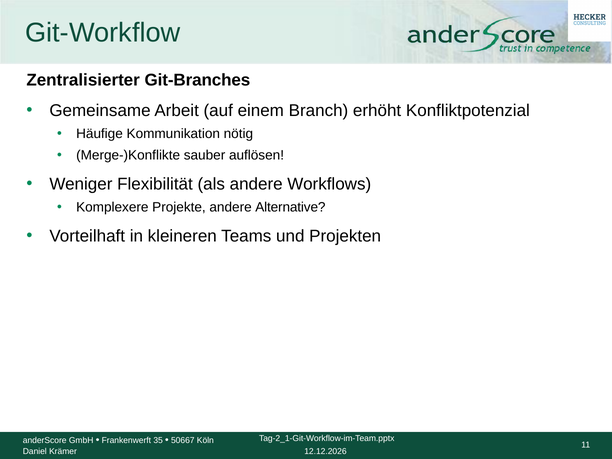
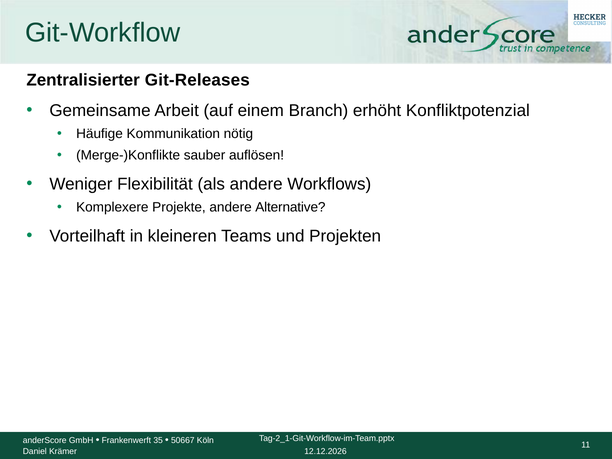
Git-Branches: Git-Branches -> Git-Releases (197, 80)
